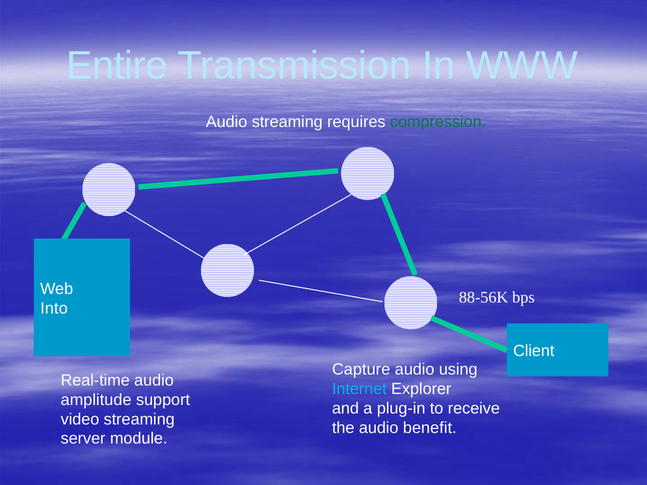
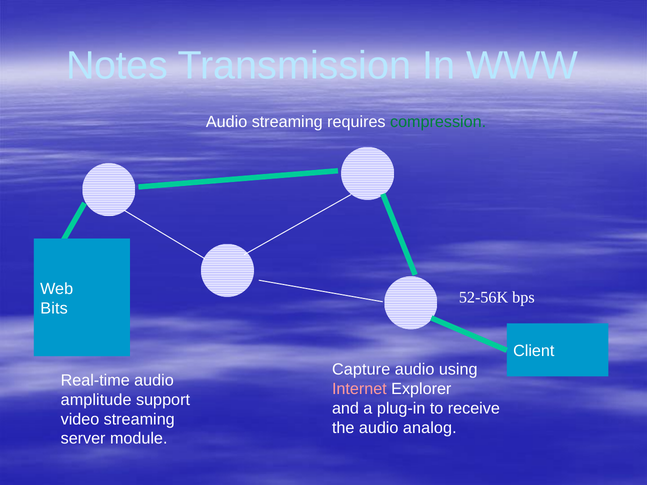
Entire: Entire -> Notes (117, 66)
88-56K: 88-56K -> 52-56K (484, 298)
Into: Into -> Bits (54, 308)
Internet colour: light blue -> pink (359, 389)
benefit: benefit -> analog (430, 428)
